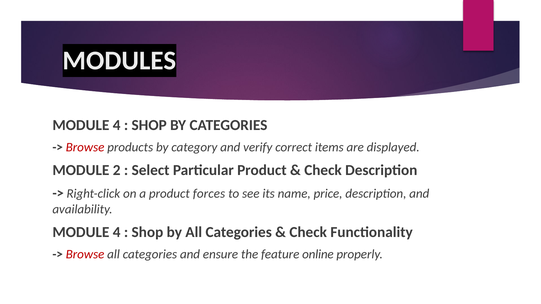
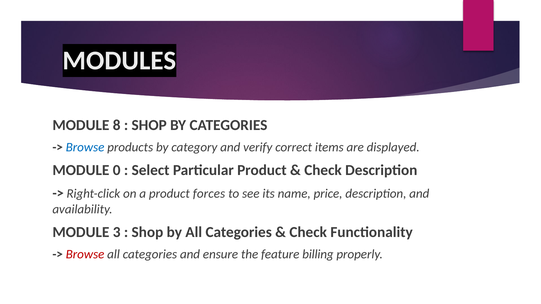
4: 4 -> 8 (117, 125)
Browse colour: red -> blue (85, 148)
2: 2 -> 0 (117, 170)
4: 4 -> 3 (117, 232)
online: online -> billing (318, 255)
